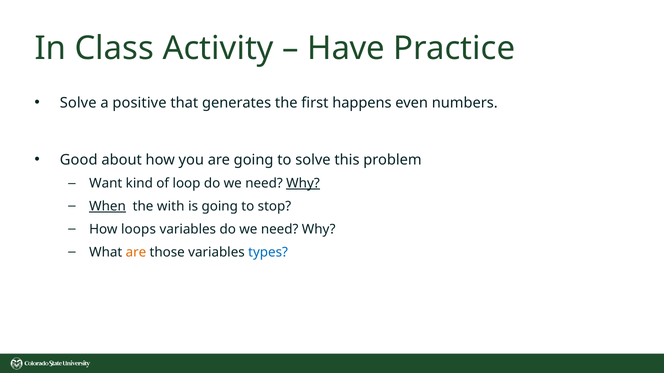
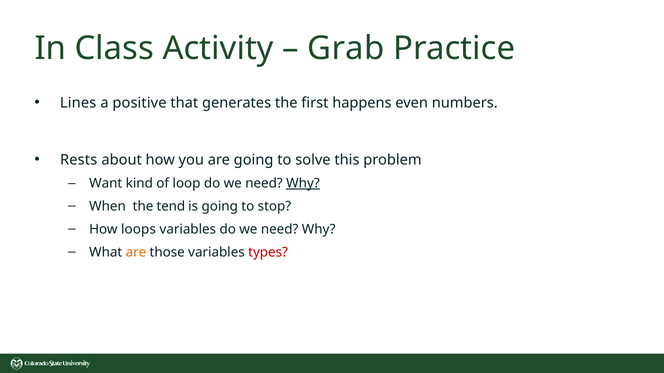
Have: Have -> Grab (346, 48)
Solve: Solve -> Lines (78, 103)
Good: Good -> Rests (79, 160)
When underline: present -> none (108, 207)
with: with -> tend (171, 207)
types colour: blue -> red (268, 253)
